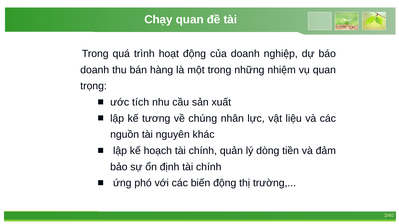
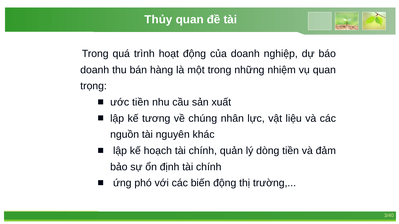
Chạy: Chạy -> Thủy (158, 20)
ước tích: tích -> tiền (141, 102)
